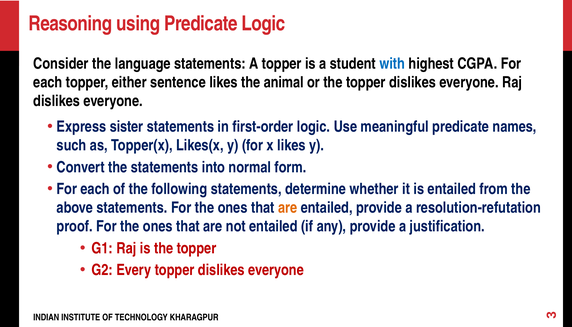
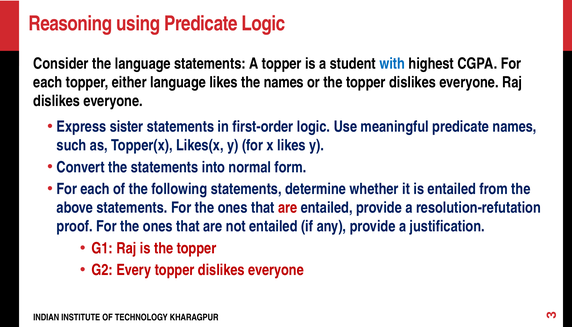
either sentence: sentence -> language (178, 82)
the animal: animal -> names (284, 82)
are colour: orange -> red (288, 208)
